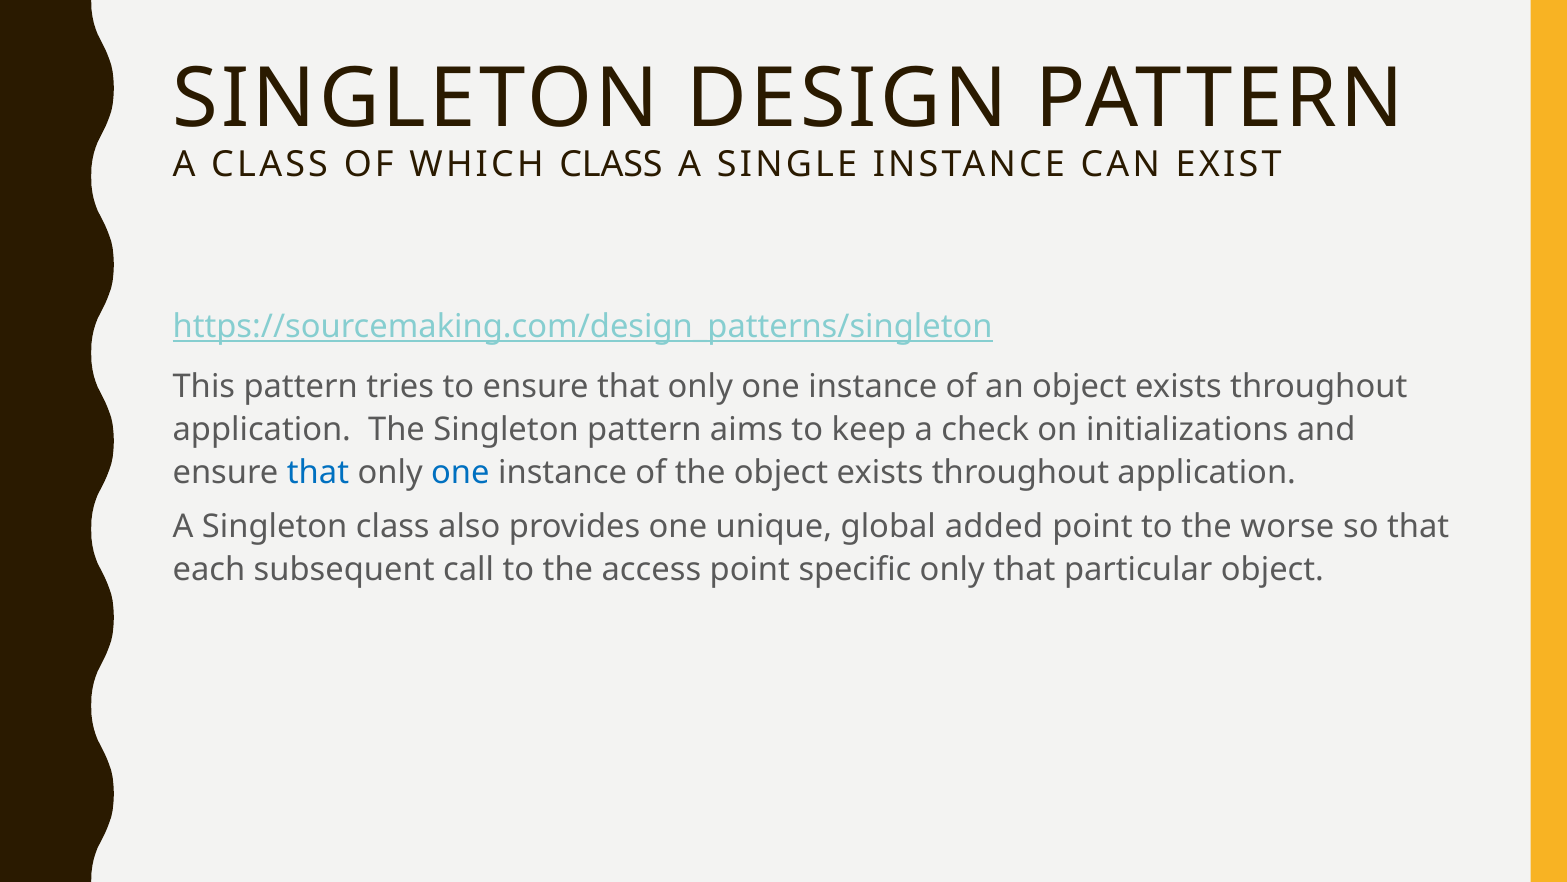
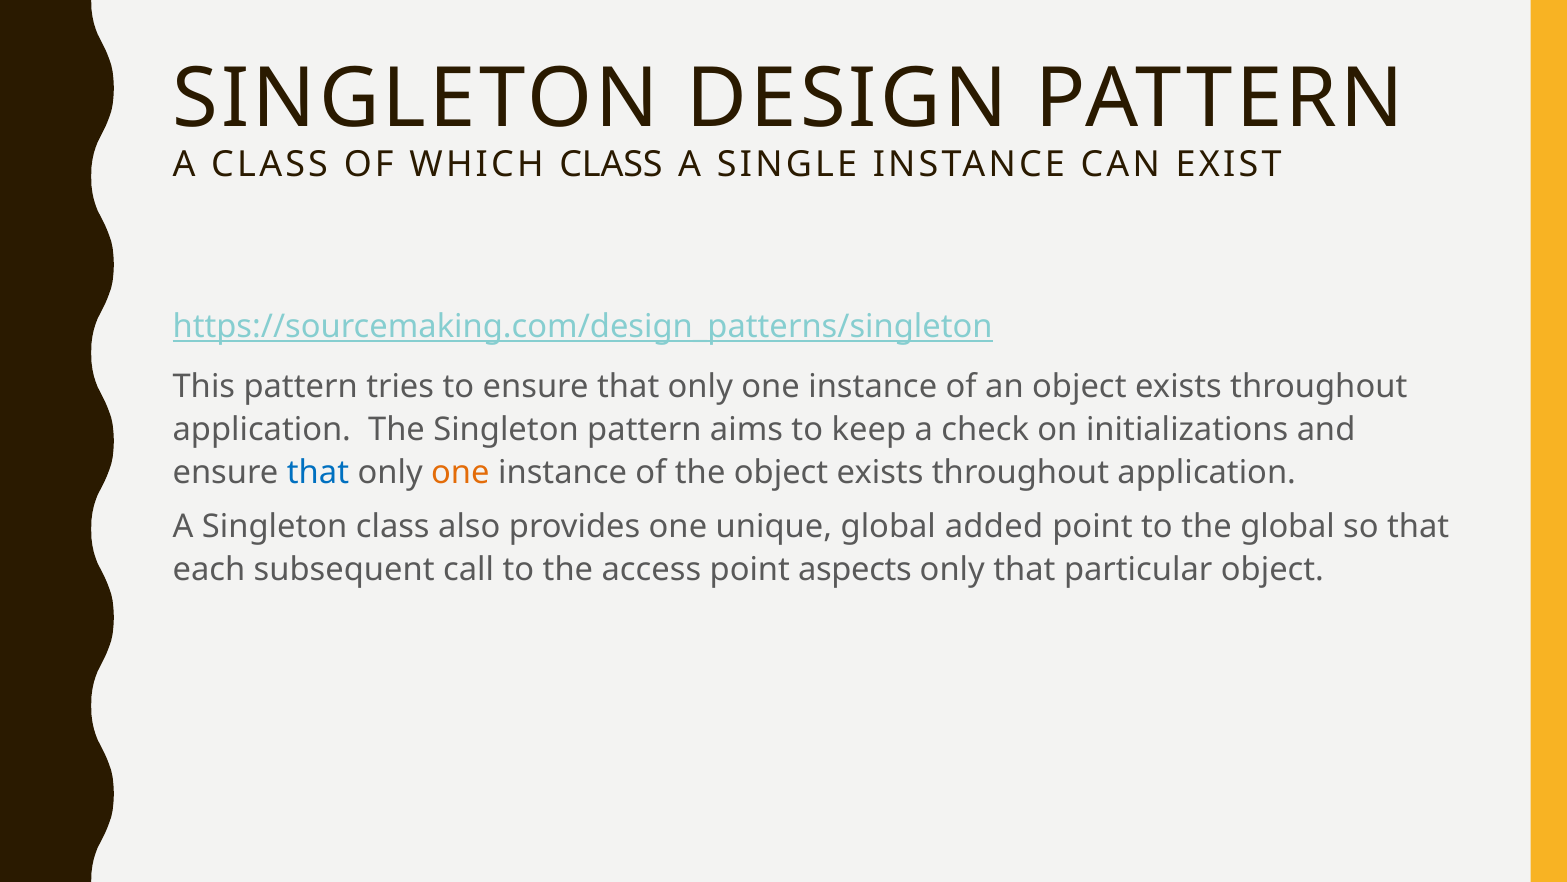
one colour: blue -> orange (460, 472)
the worse: worse -> global (1288, 527)
specific: specific -> aspects (855, 570)
